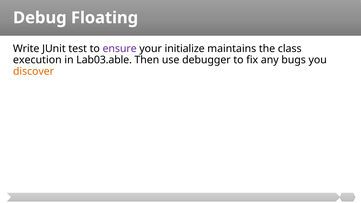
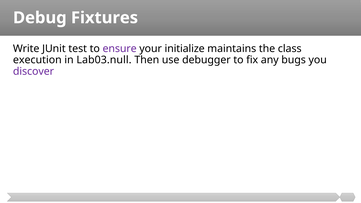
Floating: Floating -> Fixtures (104, 18)
Lab03.able: Lab03.able -> Lab03.null (104, 60)
discover colour: orange -> purple (34, 71)
